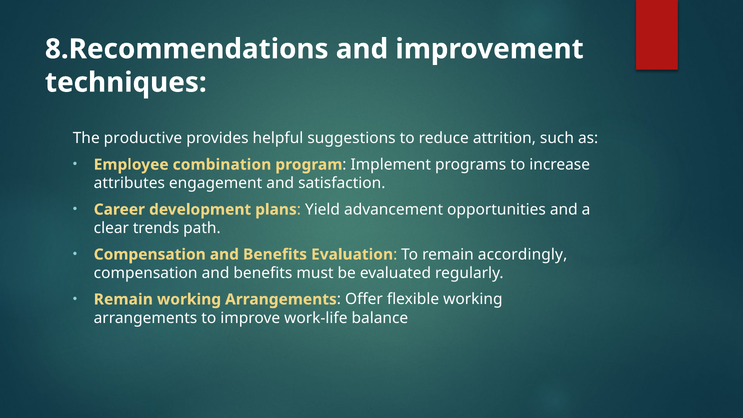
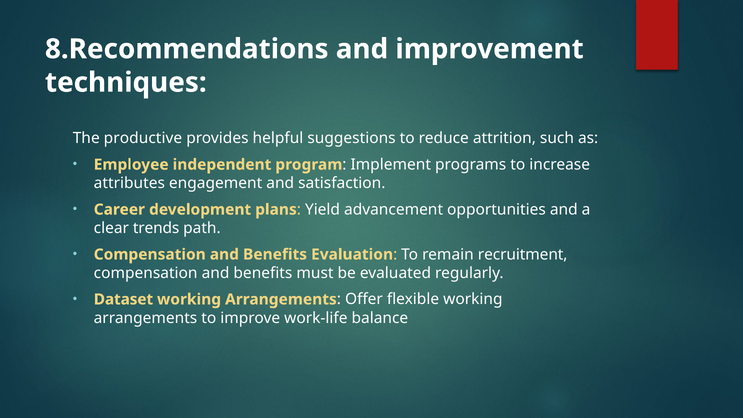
combination: combination -> independent (222, 165)
accordingly: accordingly -> recruitment (523, 254)
Remain: Remain -> Dataset (123, 299)
